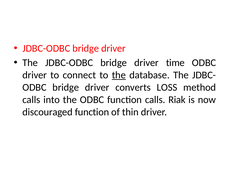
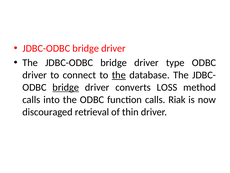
time: time -> type (175, 63)
bridge underline: none -> present (66, 87)
discouraged function: function -> retrieval (92, 112)
